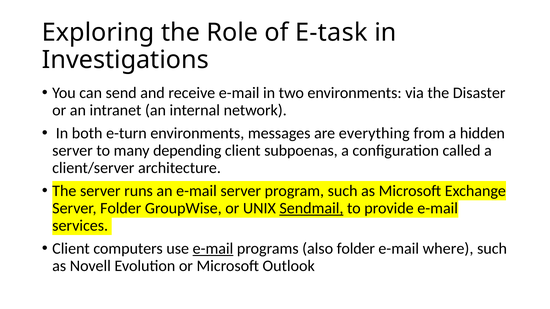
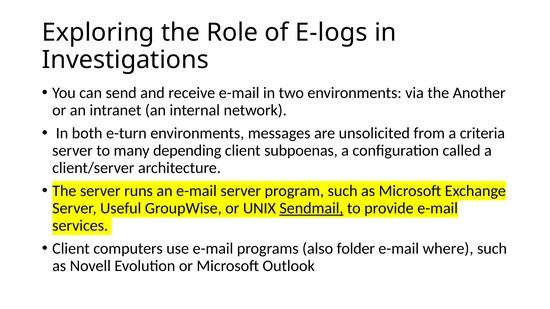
E-task: E-task -> E-logs (331, 33)
Disaster: Disaster -> Another (479, 93)
everything: everything -> unsolicited (374, 133)
hidden: hidden -> criteria (482, 133)
Folder: Folder -> Useful (121, 208)
e-mail underline: present -> none (213, 249)
